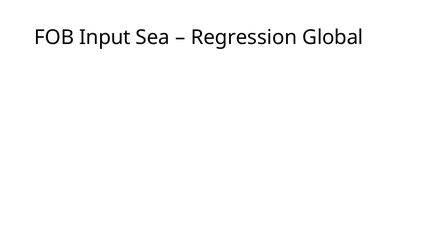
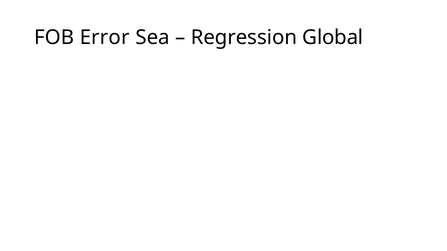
Input: Input -> Error (105, 38)
